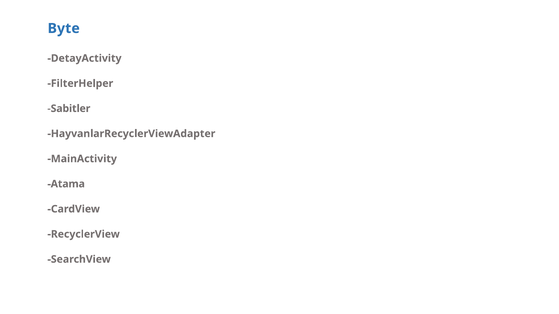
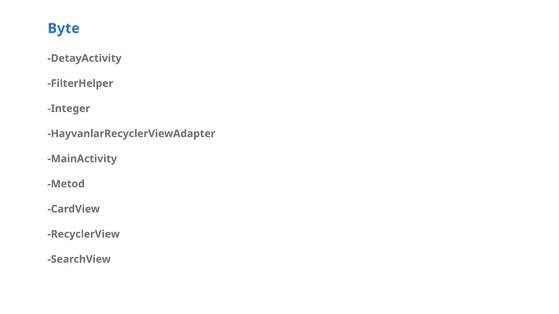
Sabitler: Sabitler -> Integer (69, 109)
Atama: Atama -> Metod (66, 184)
